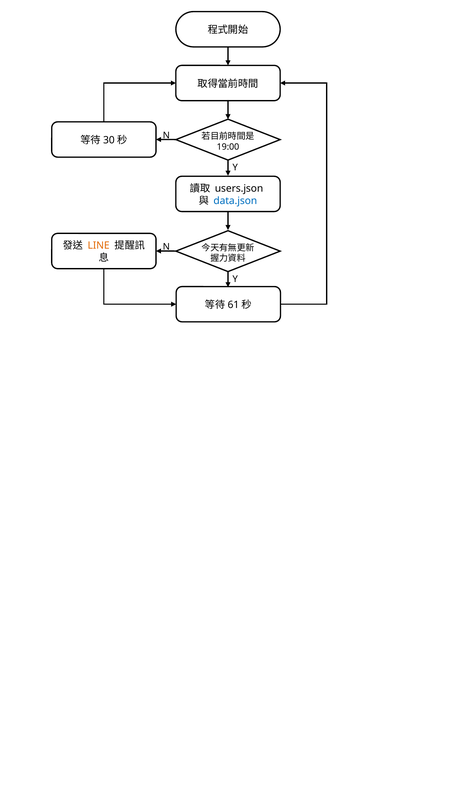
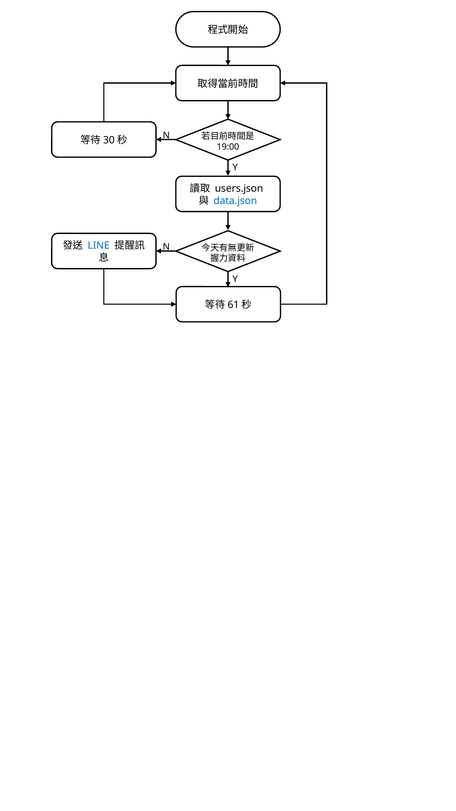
LINE colour: orange -> blue (99, 246)
